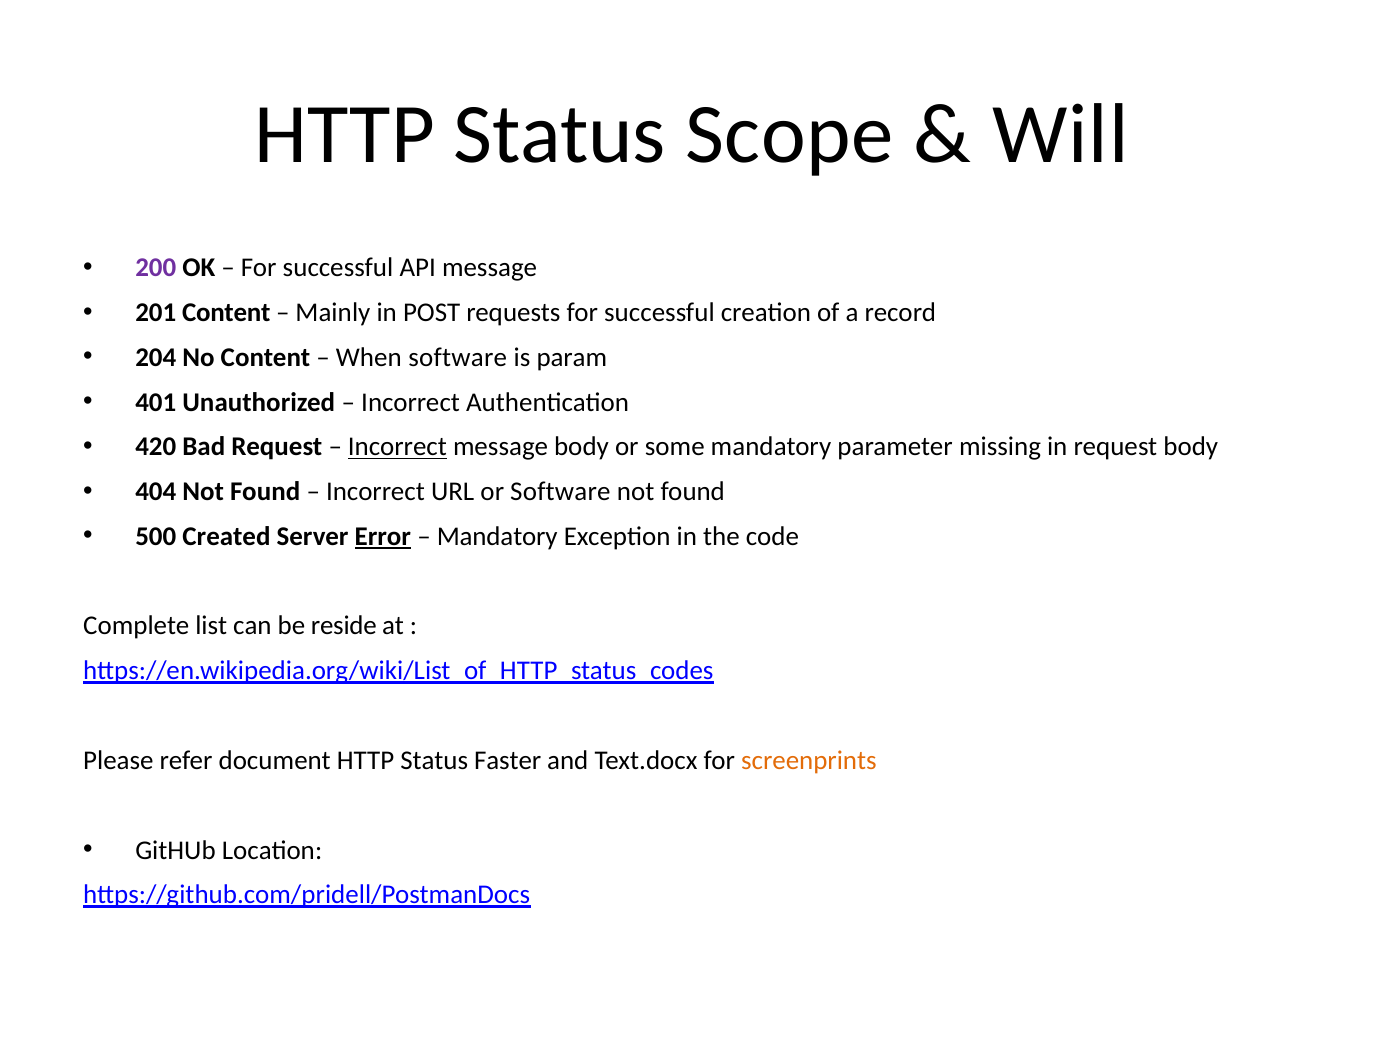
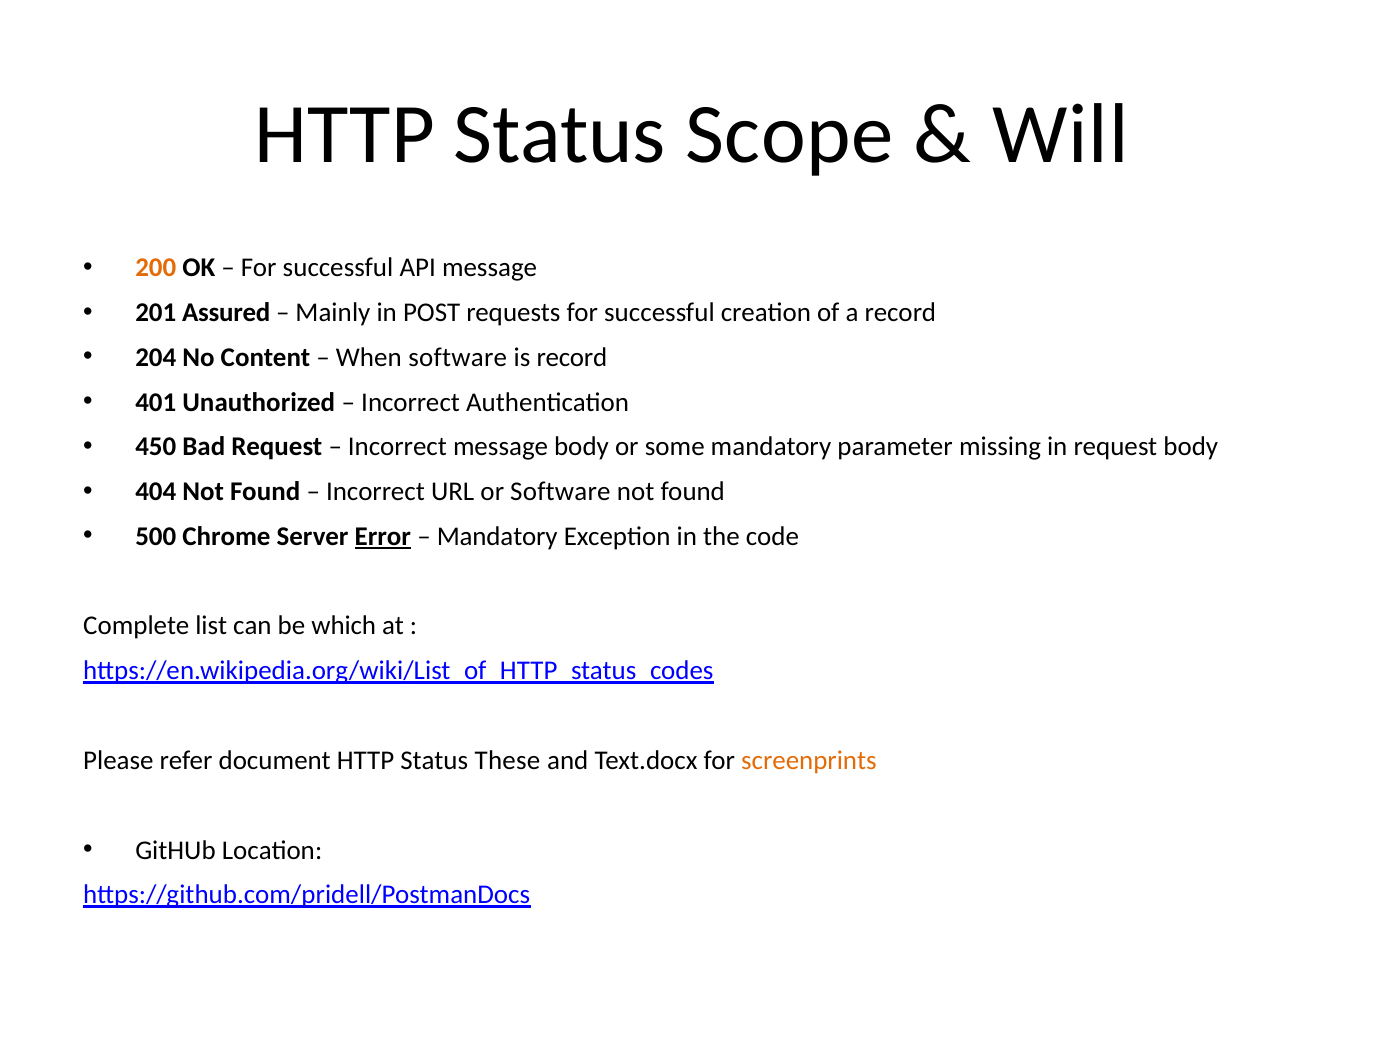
200 colour: purple -> orange (156, 268)
201 Content: Content -> Assured (226, 312)
is param: param -> record (572, 357)
420: 420 -> 450 (156, 447)
Incorrect underline: present -> none (397, 447)
Created: Created -> Chrome (226, 536)
reside: reside -> which (344, 626)
Faster: Faster -> These (508, 760)
